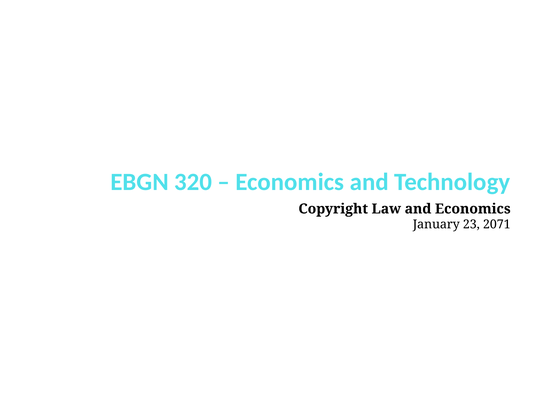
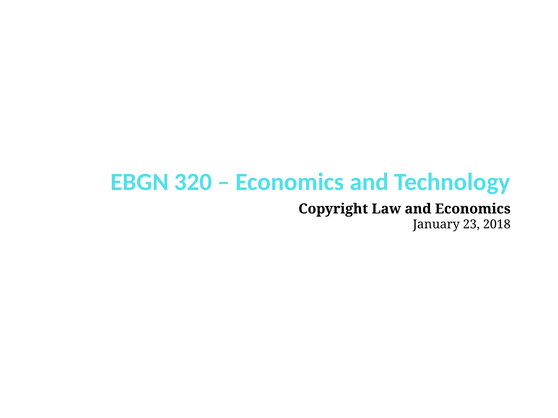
2071: 2071 -> 2018 (497, 225)
